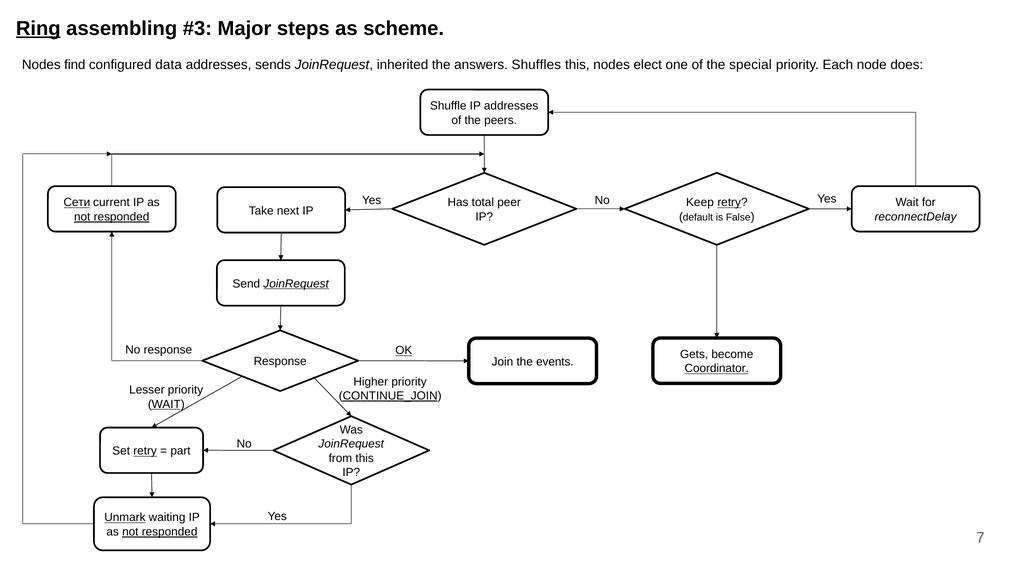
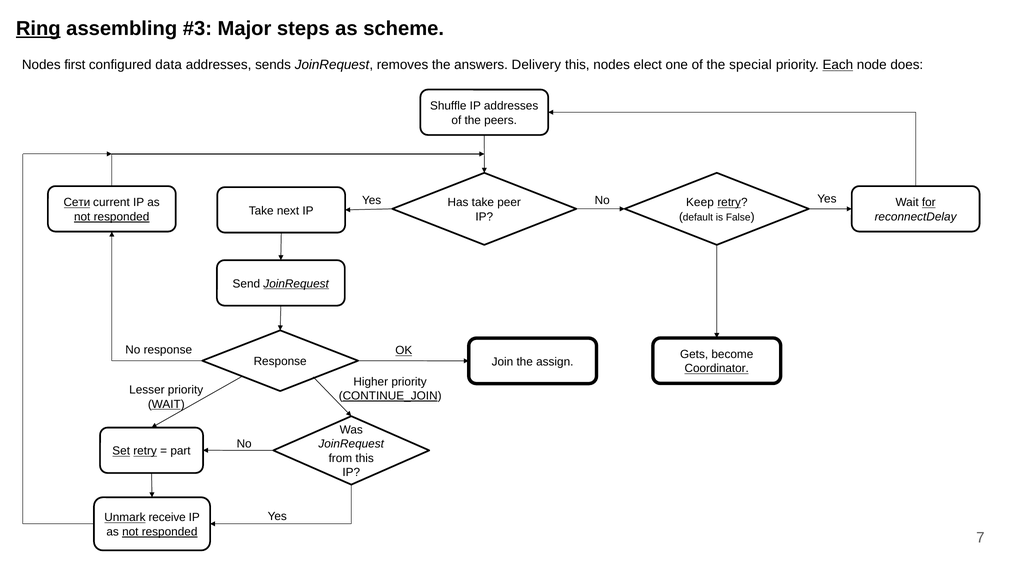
find: find -> first (75, 65)
inherited: inherited -> removes (403, 65)
Shuffles: Shuffles -> Delivery (536, 65)
Each underline: none -> present (838, 65)
for underline: none -> present (929, 202)
Has total: total -> take (483, 202)
events: events -> assign (555, 361)
Set underline: none -> present (121, 451)
waiting: waiting -> receive (167, 517)
